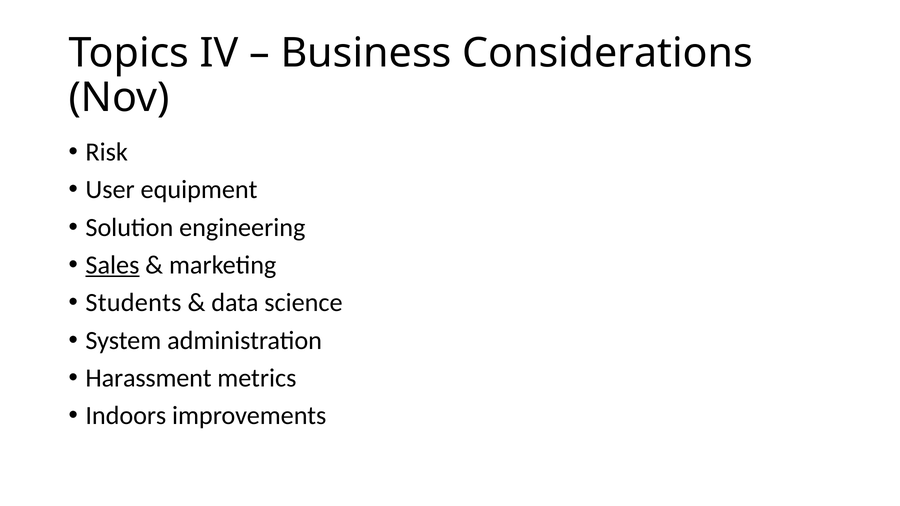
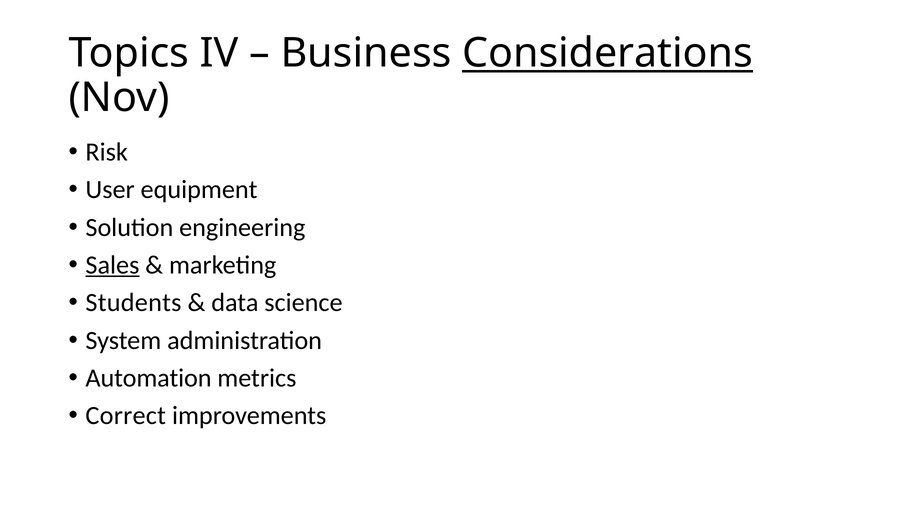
Considerations underline: none -> present (608, 53)
Harassment: Harassment -> Automation (149, 378)
Indoors: Indoors -> Correct (126, 416)
